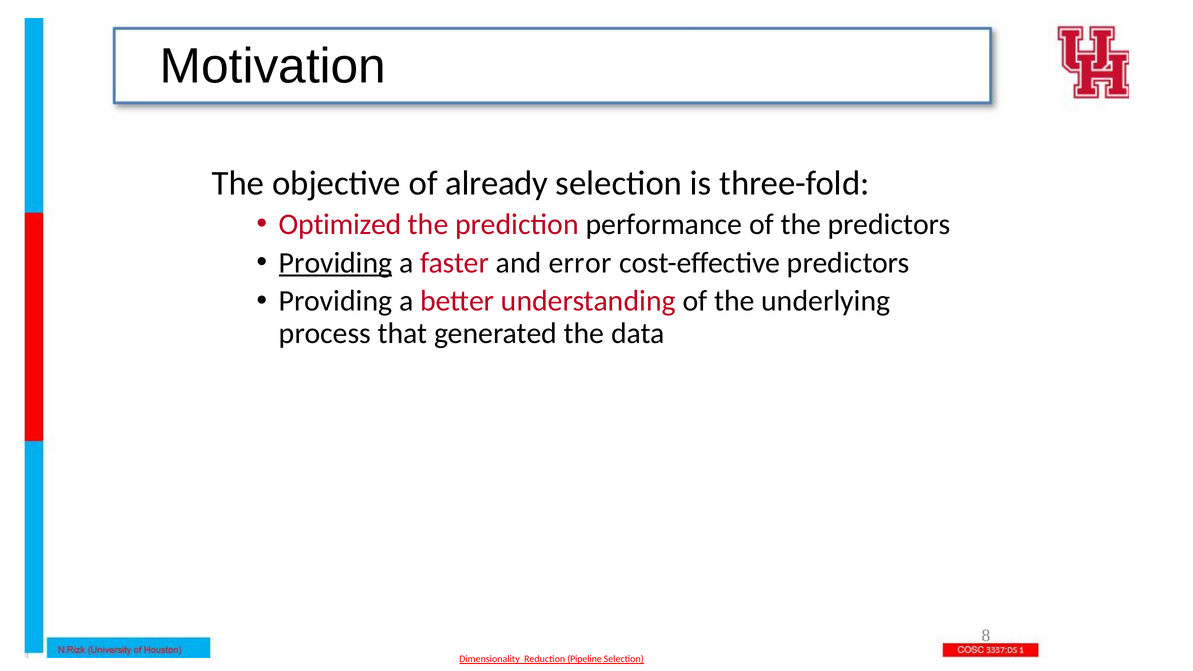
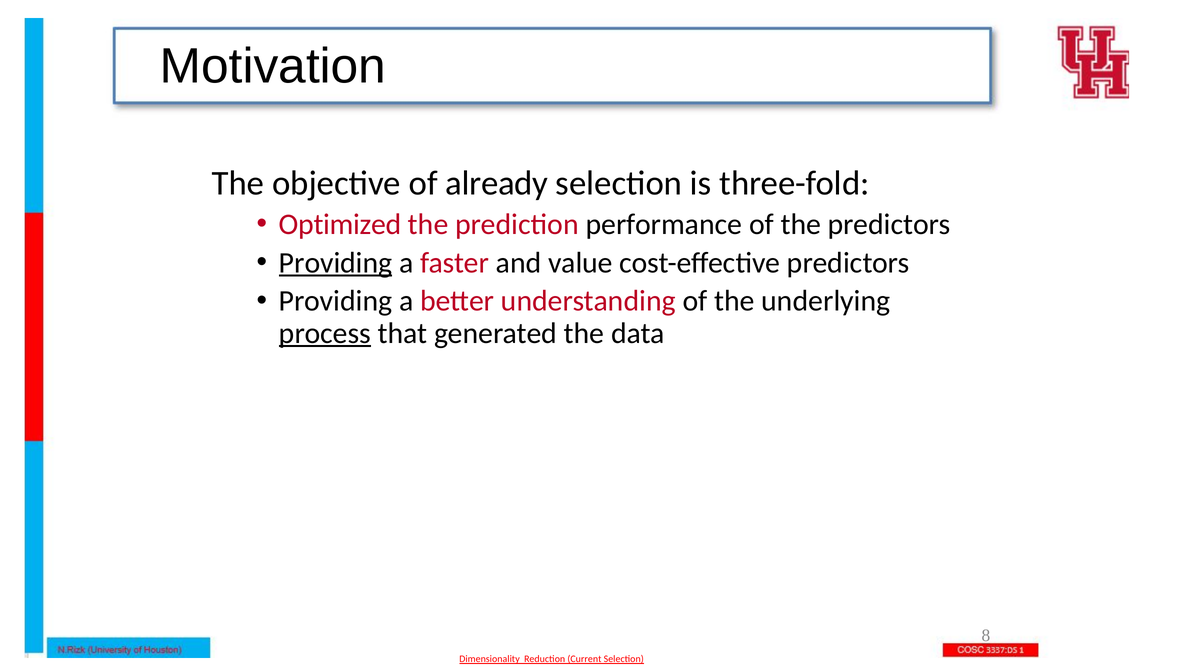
error: error -> value (580, 263)
process underline: none -> present (325, 333)
Pipeline: Pipeline -> Current (584, 659)
